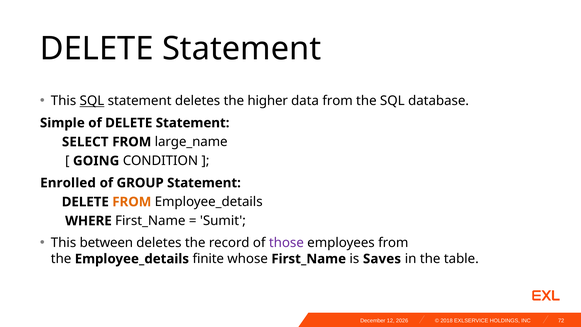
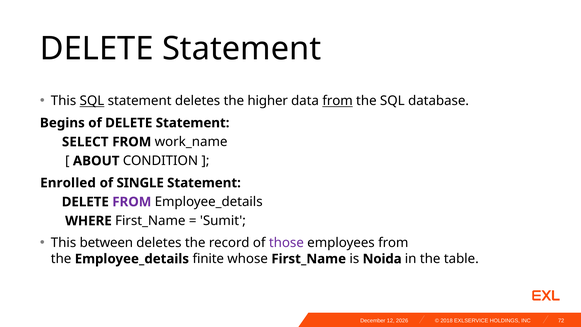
from underline: none -> present (338, 101)
Simple: Simple -> Begins (62, 123)
large_name: large_name -> work_name (191, 142)
GOING: GOING -> ABOUT (96, 161)
GROUP: GROUP -> SINGLE (140, 183)
FROM colour: orange -> purple (132, 202)
Saves: Saves -> Noida (382, 259)
